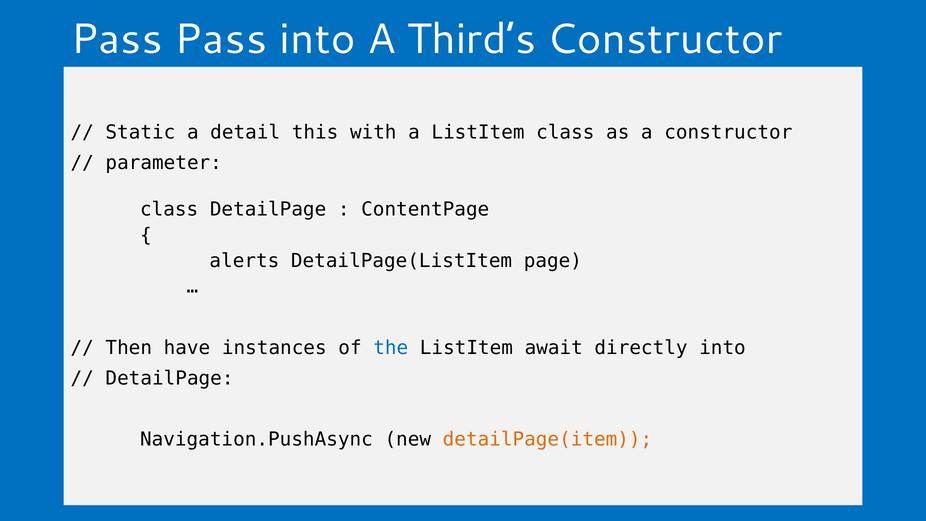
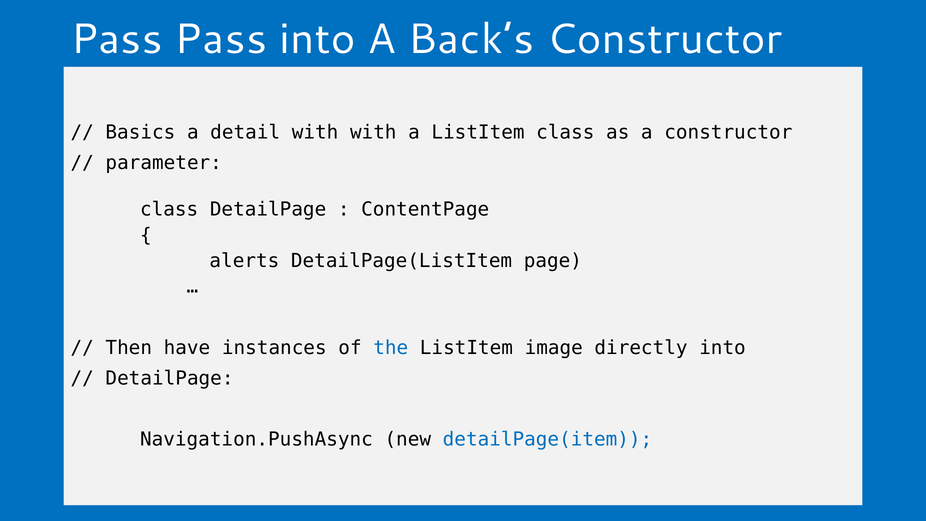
Third’s: Third’s -> Back’s (471, 39)
Static: Static -> Basics (140, 132)
detail this: this -> with (315, 132)
await: await -> image (554, 348)
detailPage(item colour: orange -> blue (547, 439)
